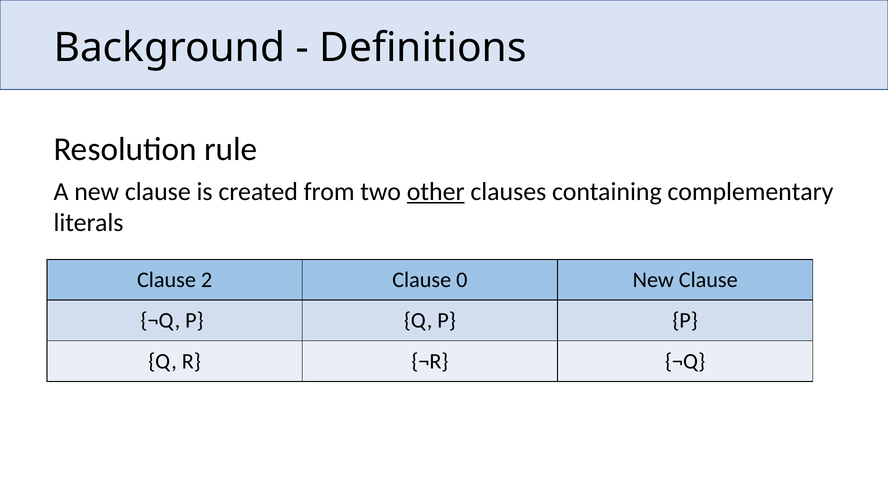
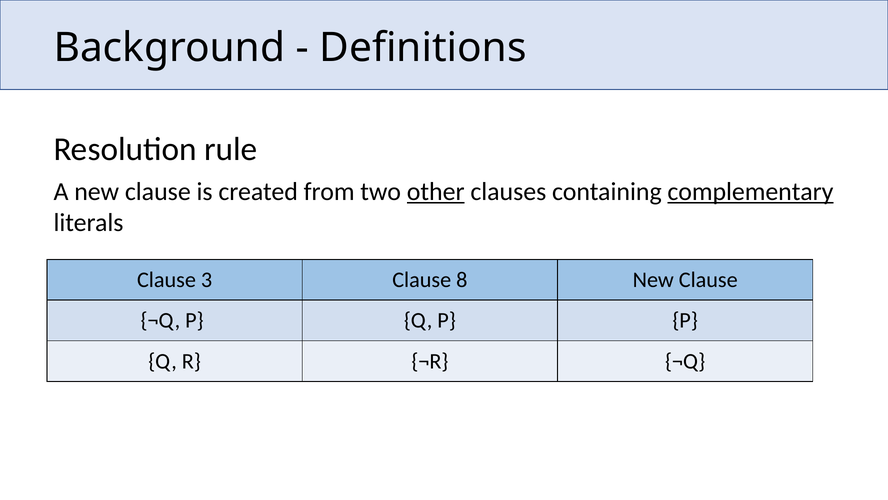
complementary underline: none -> present (750, 191)
2: 2 -> 3 (207, 280)
0: 0 -> 8 (462, 280)
